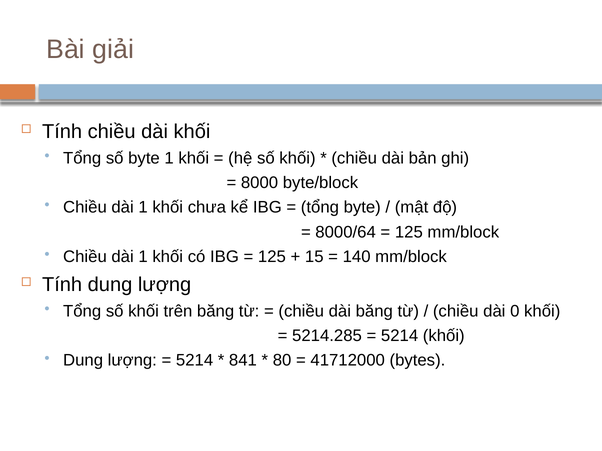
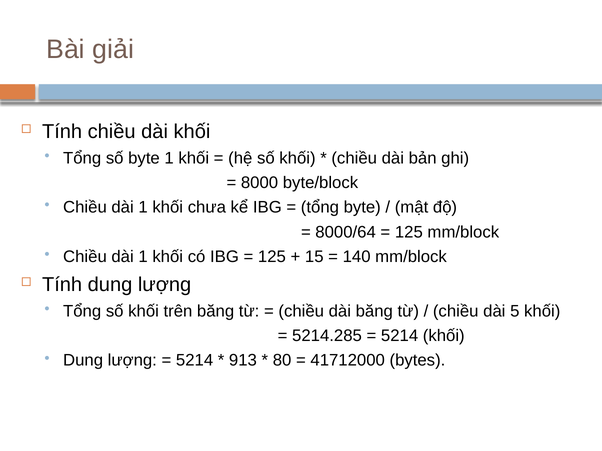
0: 0 -> 5 (515, 312)
841: 841 -> 913 (243, 361)
